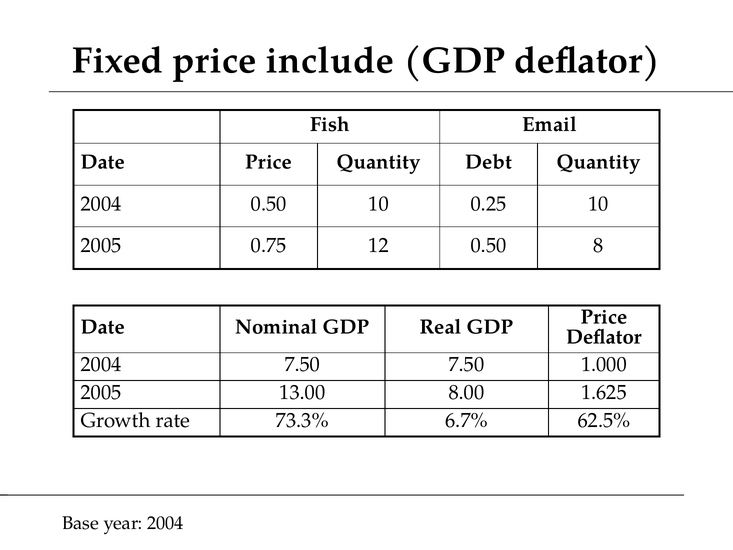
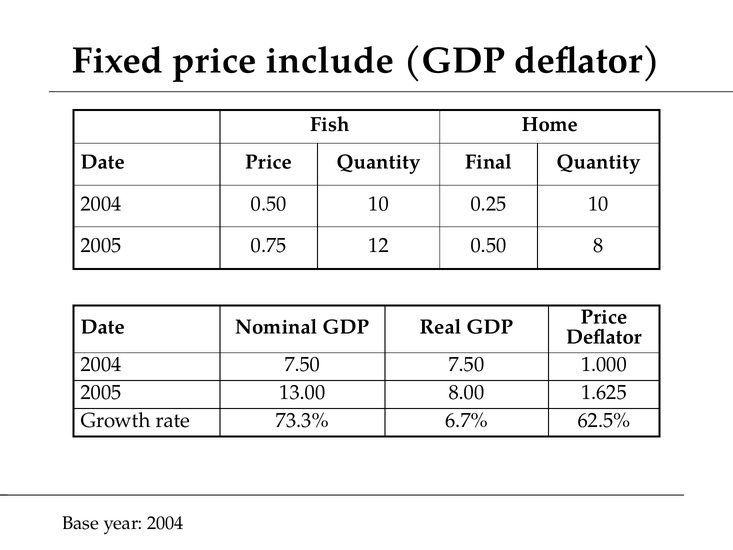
Email: Email -> Home (550, 125)
Debt: Debt -> Final (489, 162)
